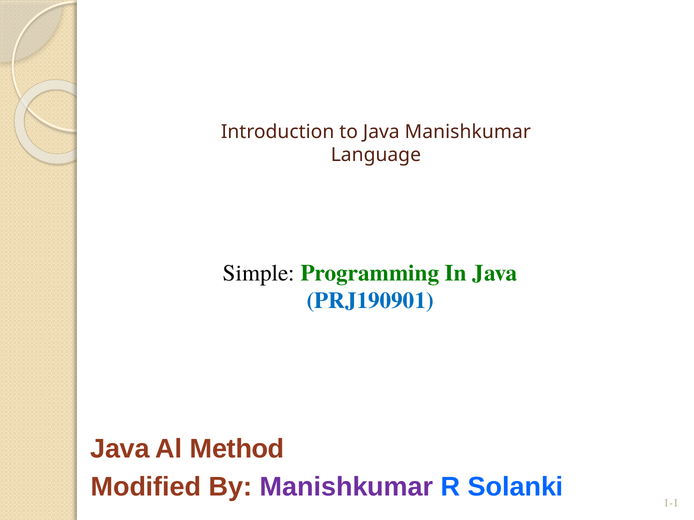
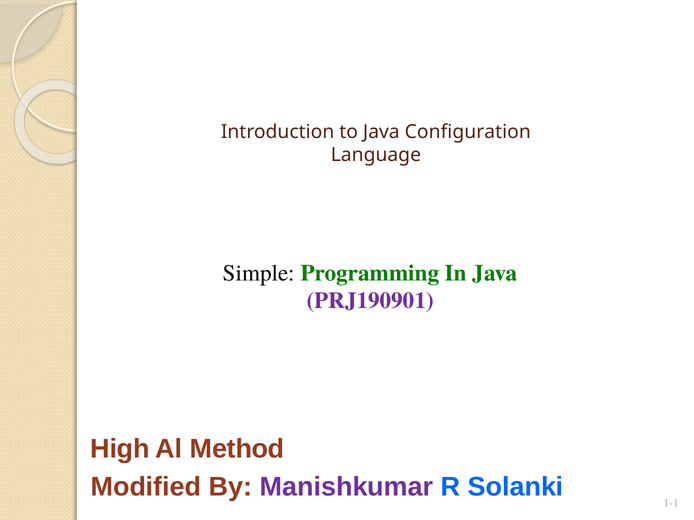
Java Manishkumar: Manishkumar -> Configuration (468, 132)
PRJ190901 colour: blue -> purple (370, 301)
Java: Java -> High (120, 449)
